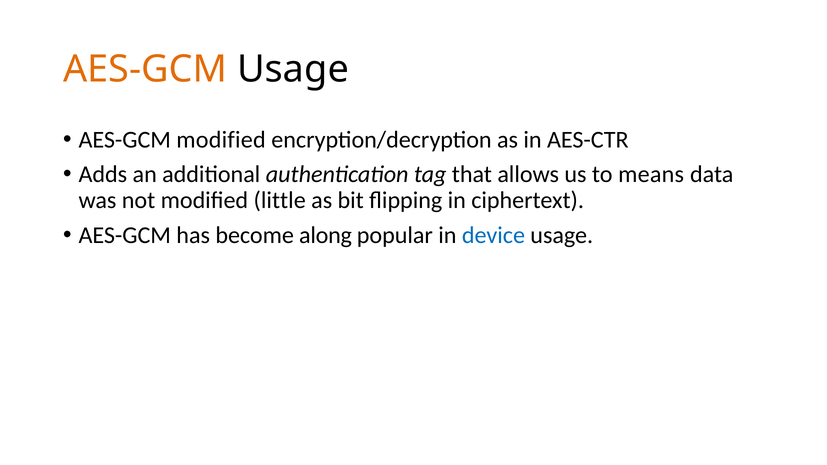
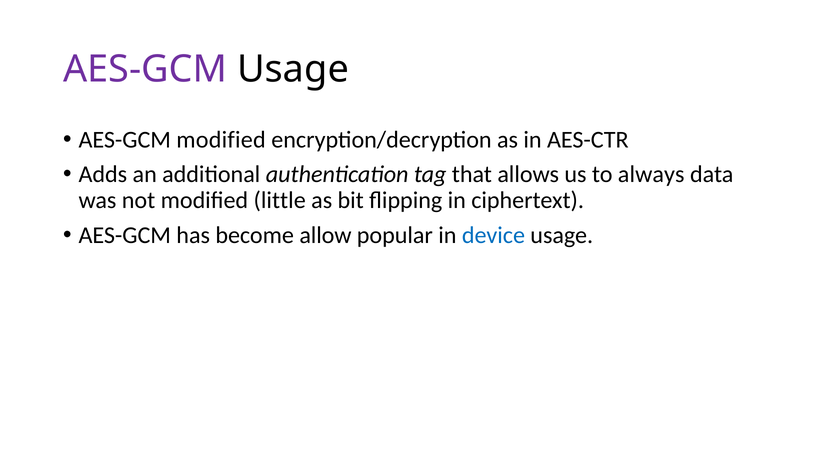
AES-GCM colour: orange -> purple (145, 69)
means: means -> always (651, 174)
along: along -> allow (325, 235)
